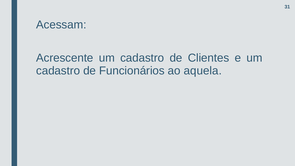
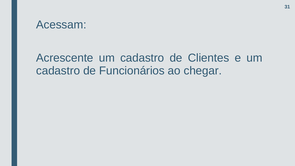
aquela: aquela -> chegar (203, 71)
